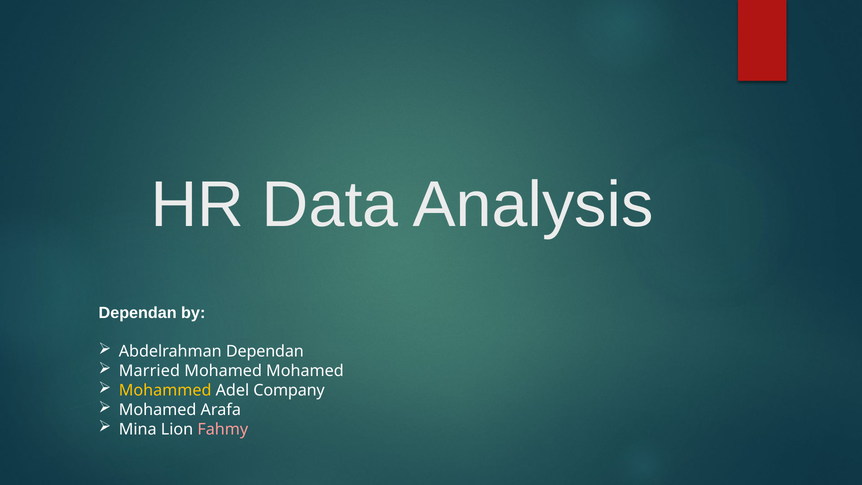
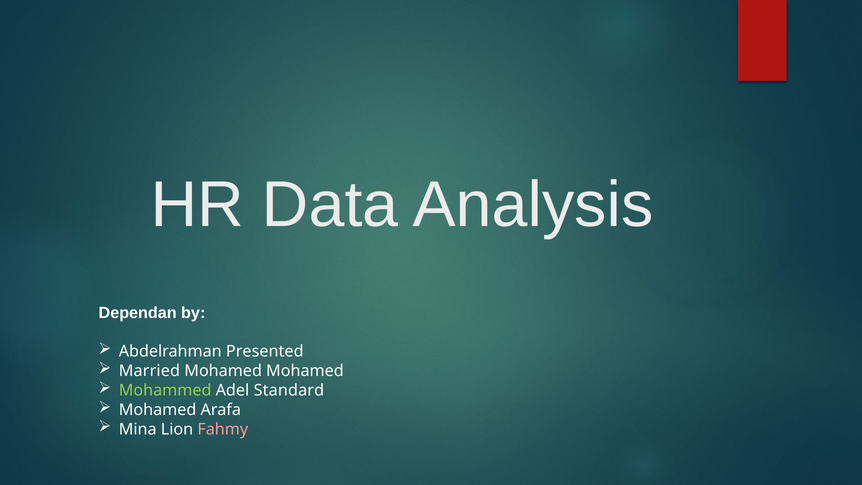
Abdelrahman Dependan: Dependan -> Presented (265, 352)
Mohammed colour: yellow -> light green (165, 390)
Company: Company -> Standard (289, 390)
